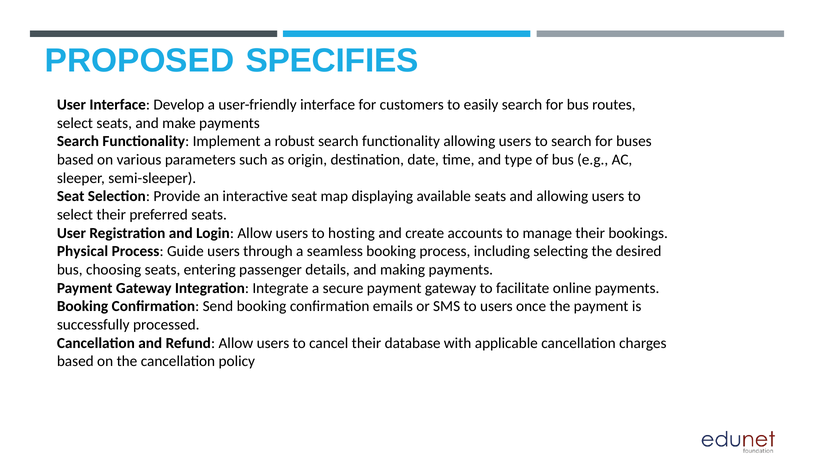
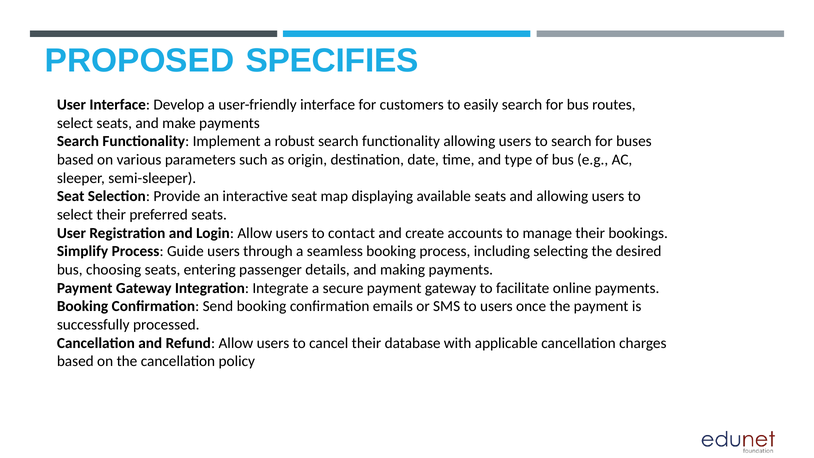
hosting: hosting -> contact (352, 233)
Physical: Physical -> Simplify (83, 251)
